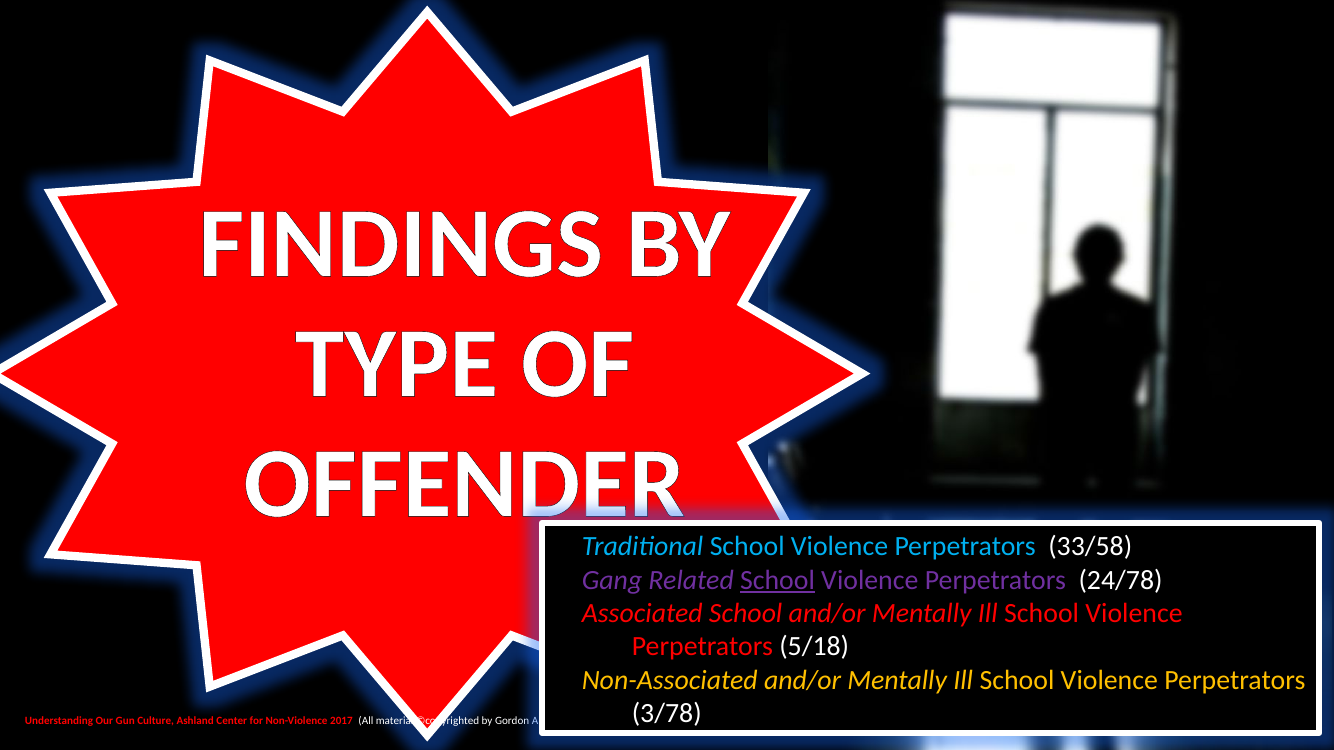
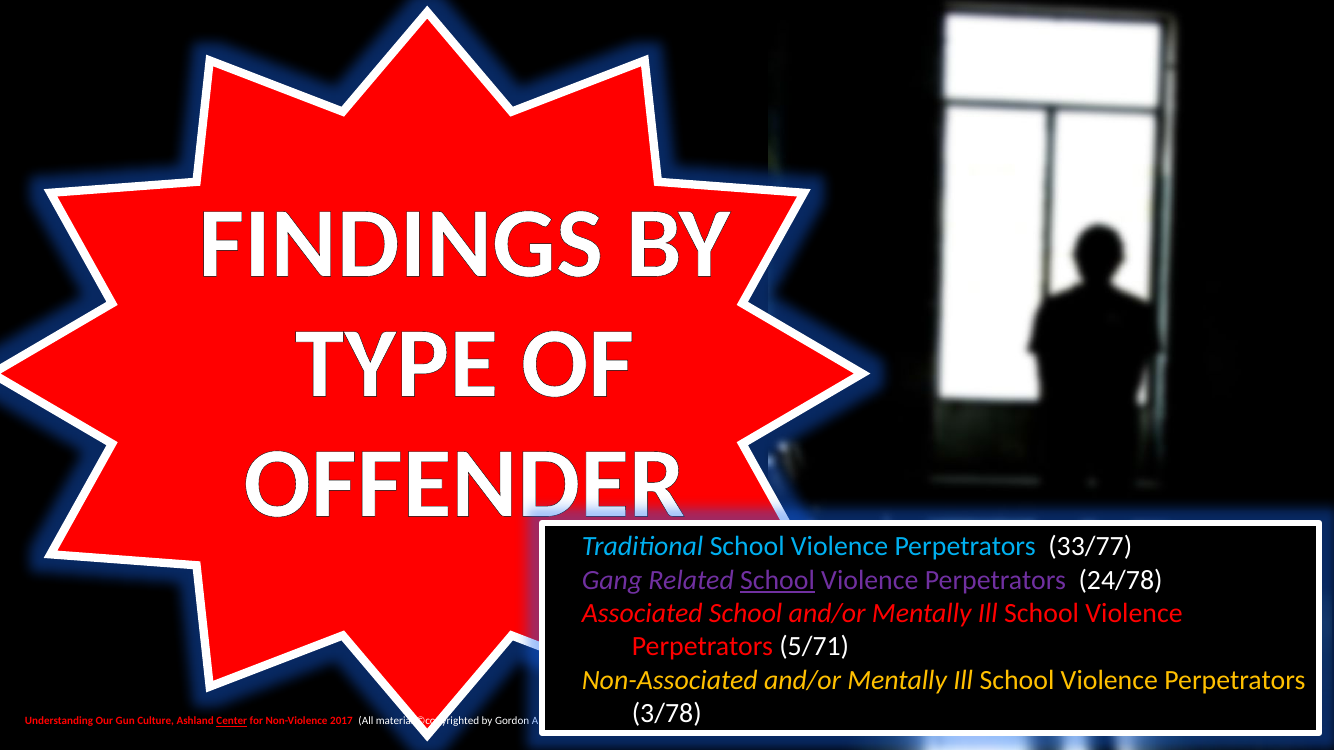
33/58: 33/58 -> 33/77 (1090, 547)
5/18: 5/18 -> 5/71 (814, 647)
Center underline: none -> present (232, 721)
